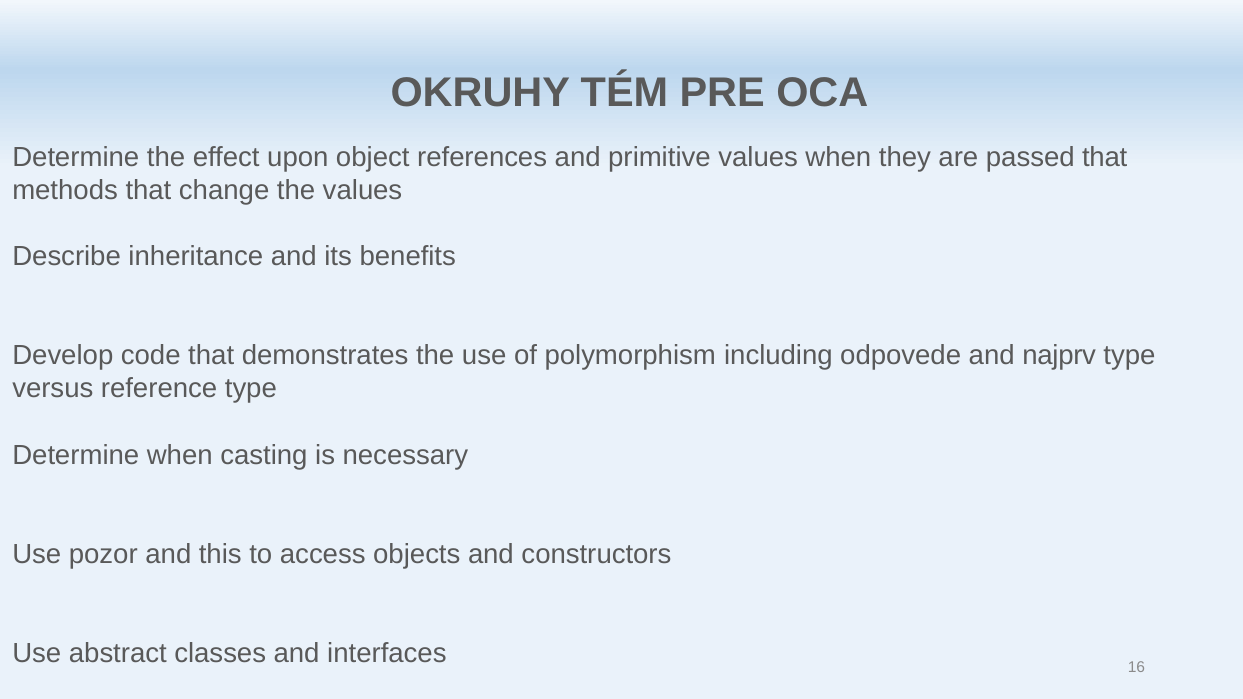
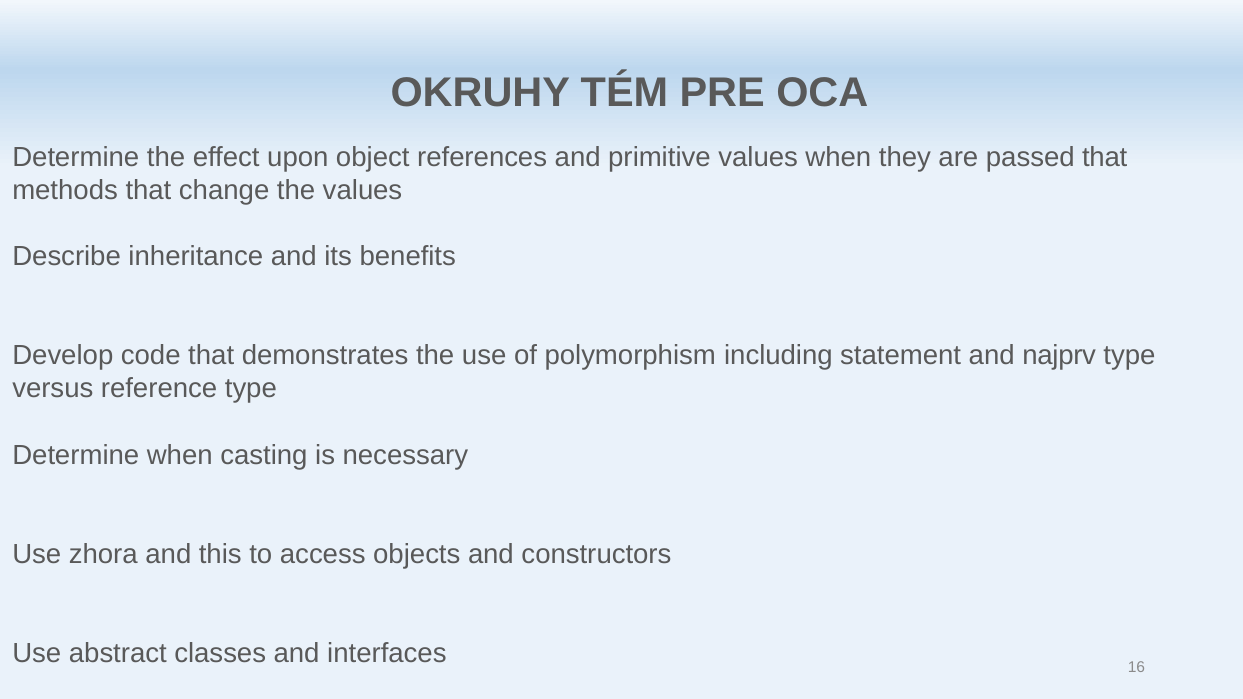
odpovede: odpovede -> statement (901, 356)
pozor: pozor -> zhora (103, 555)
